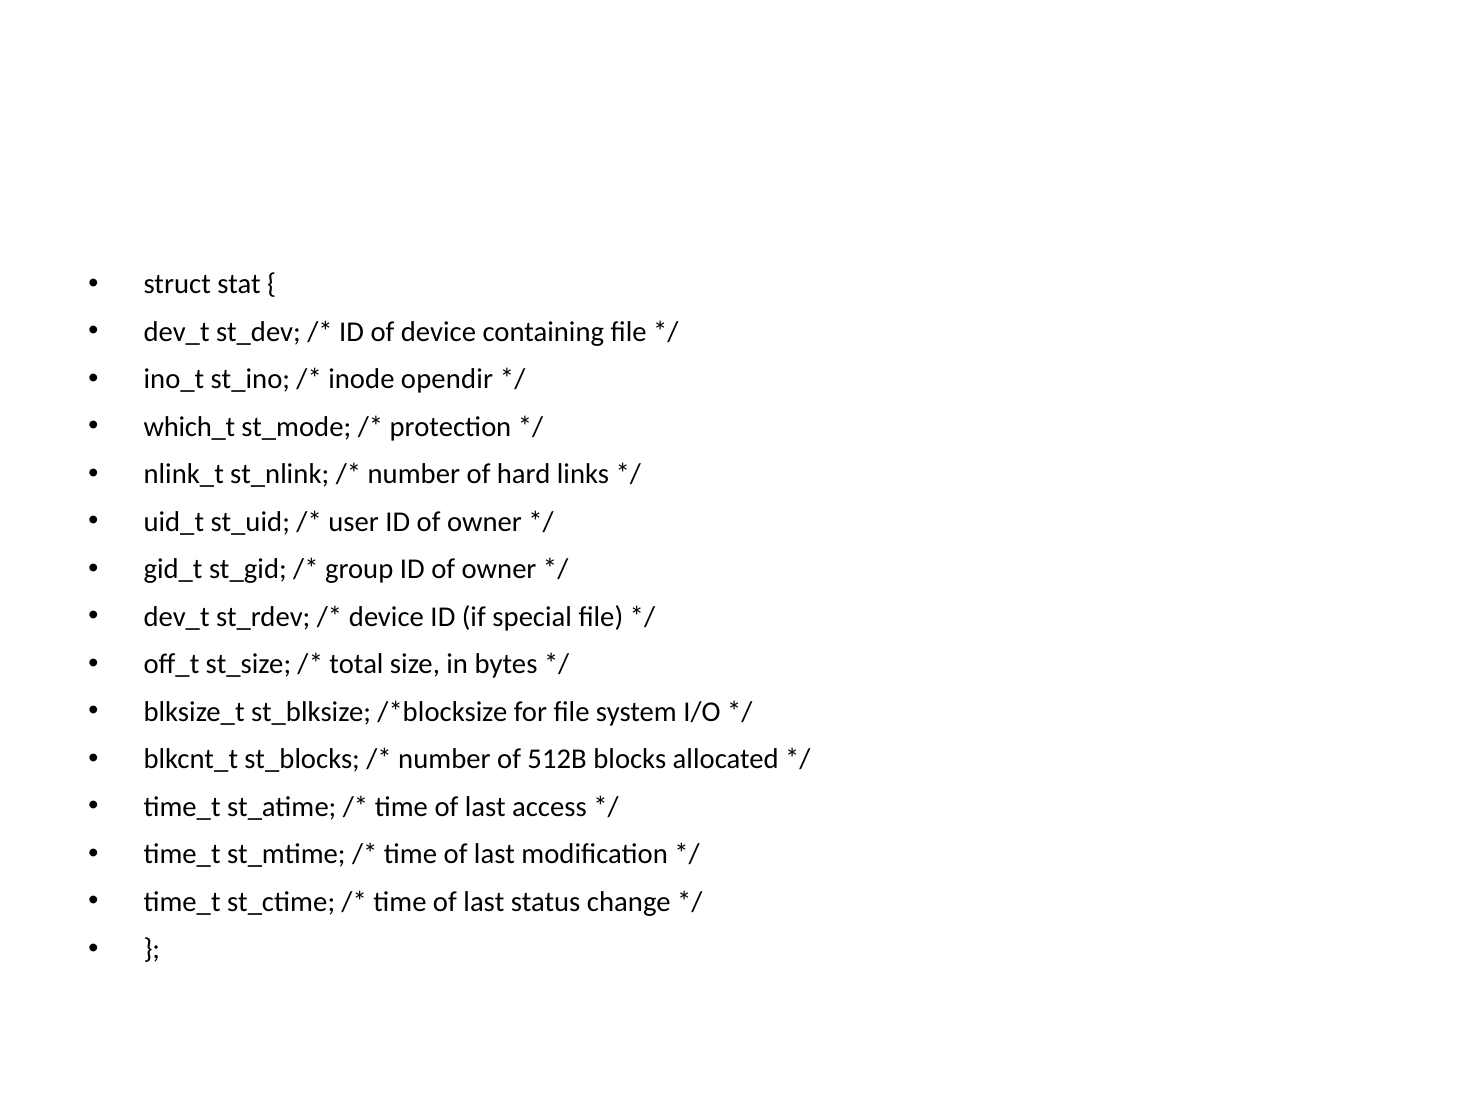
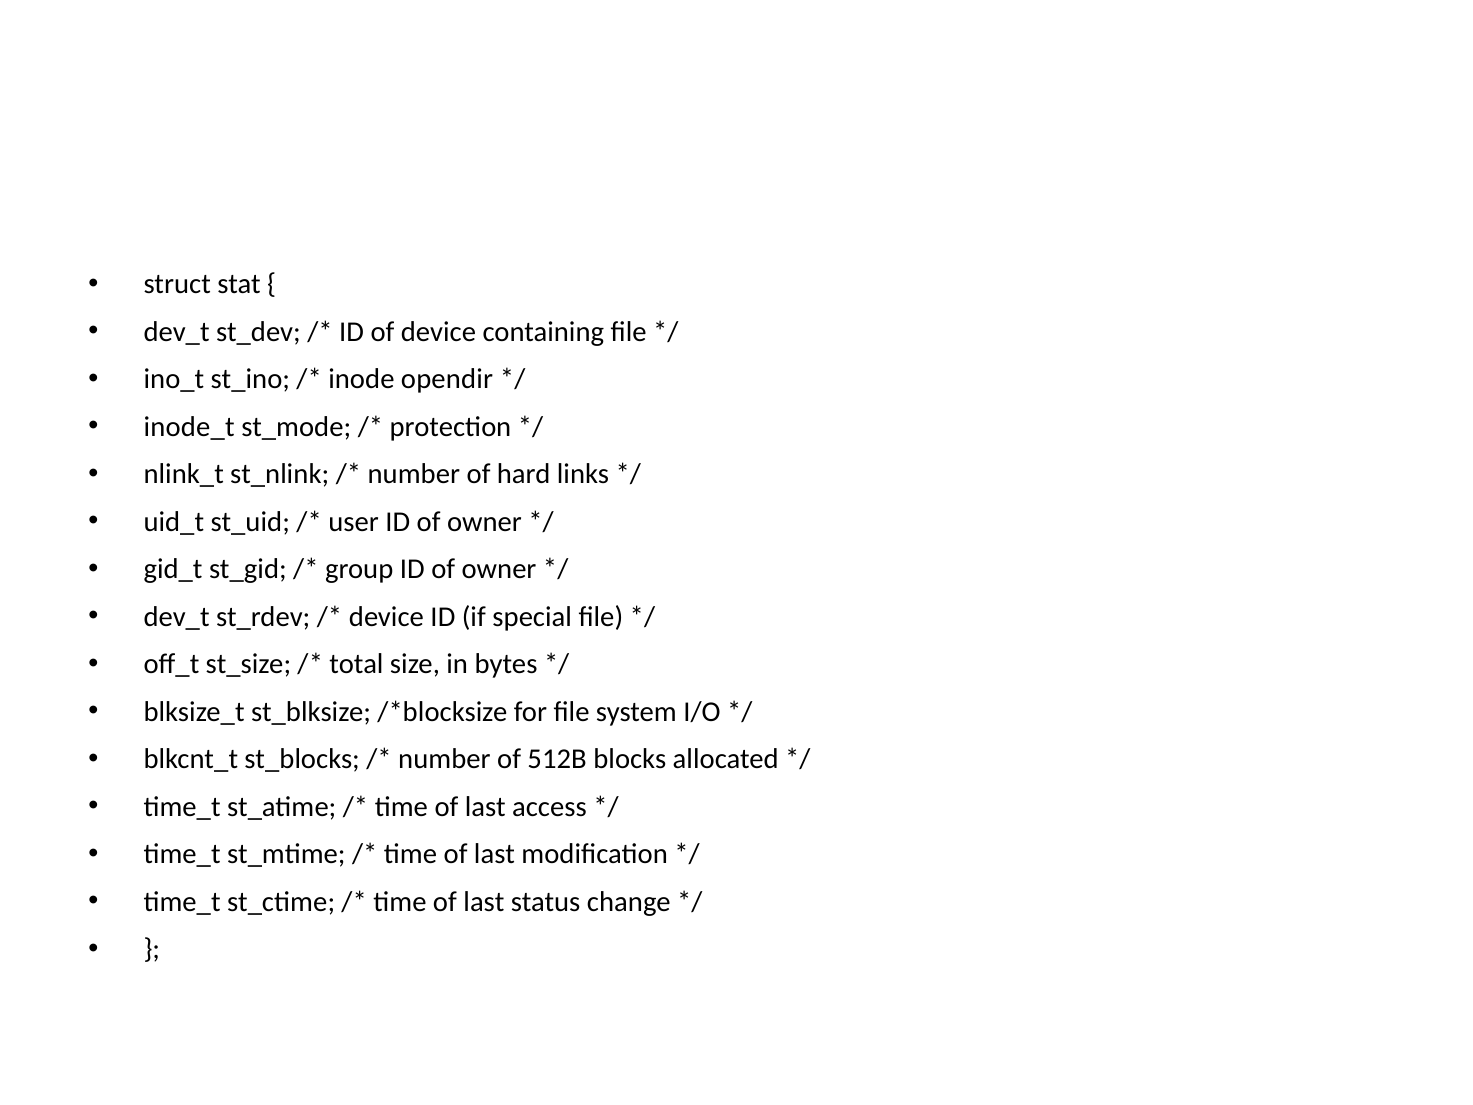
which_t: which_t -> inode_t (189, 427)
